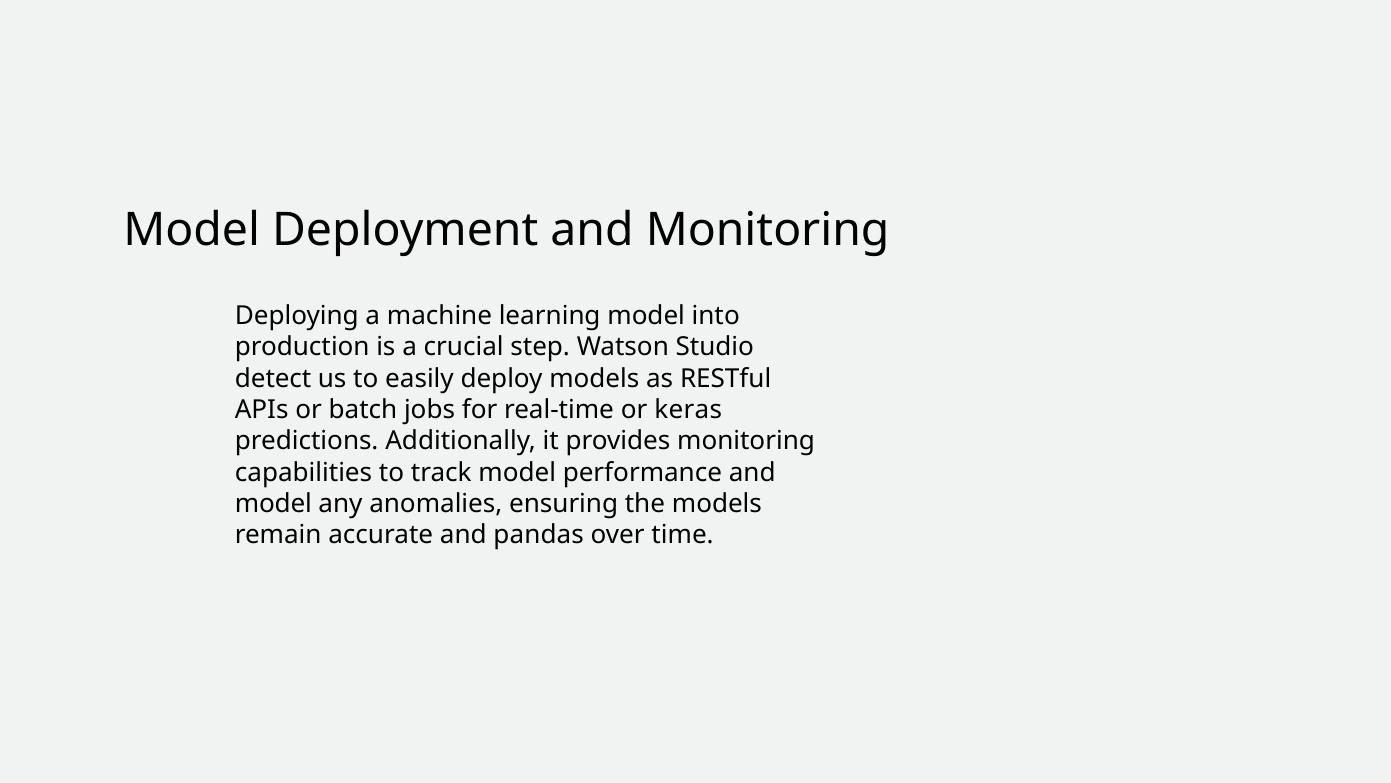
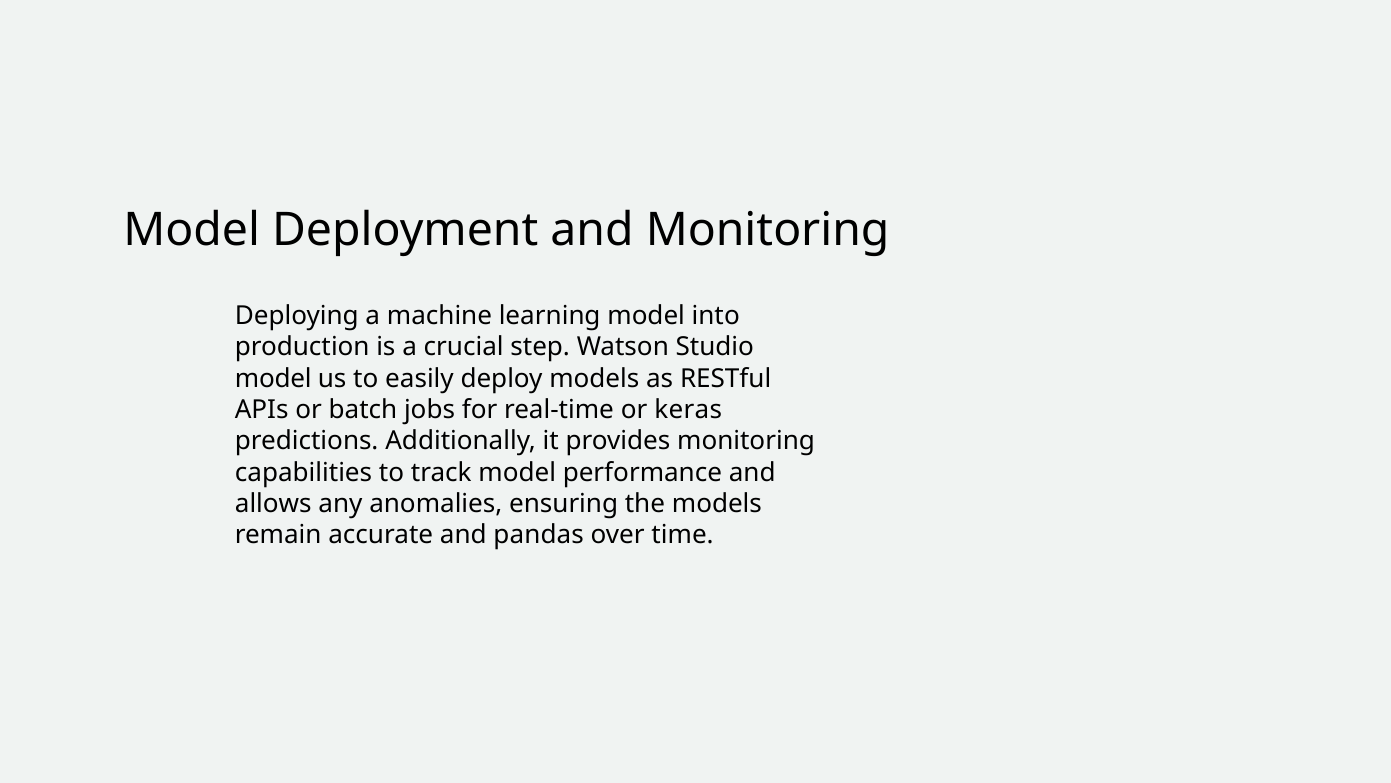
detect: detect -> model (273, 378)
model: model -> allows (273, 503)
